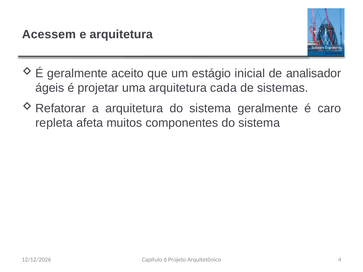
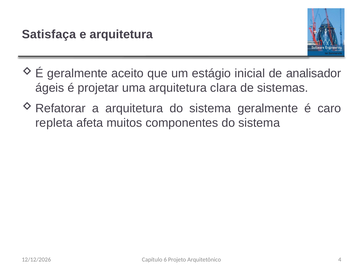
Acessem: Acessem -> Satisfaça (49, 34)
cada: cada -> clara (223, 88)
